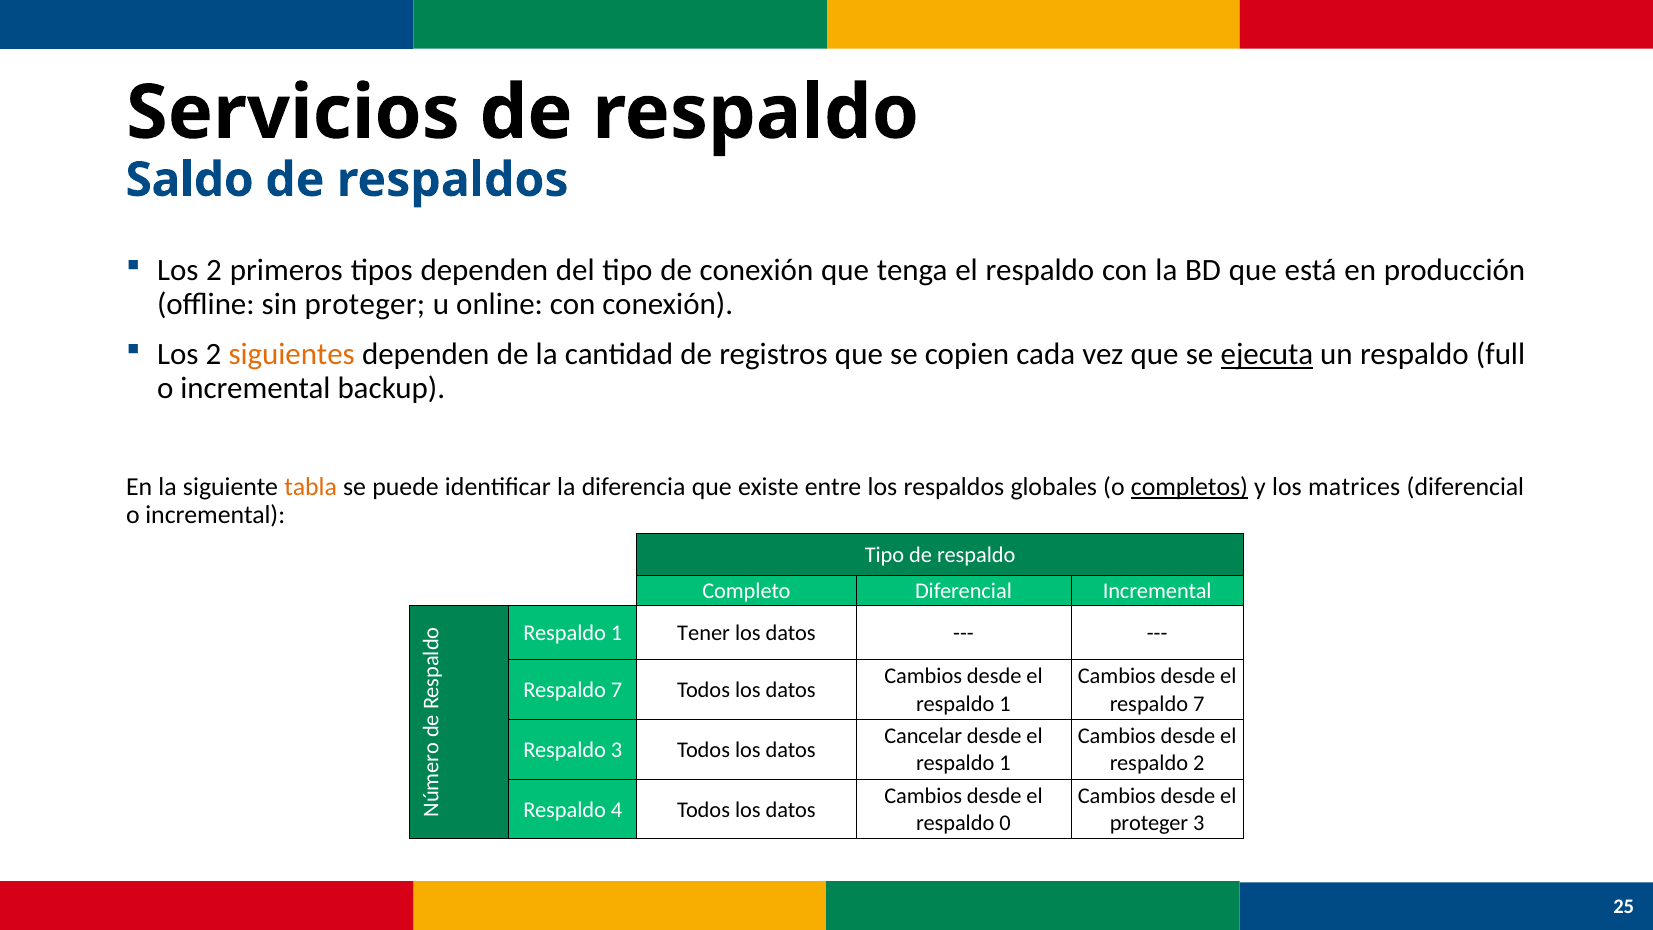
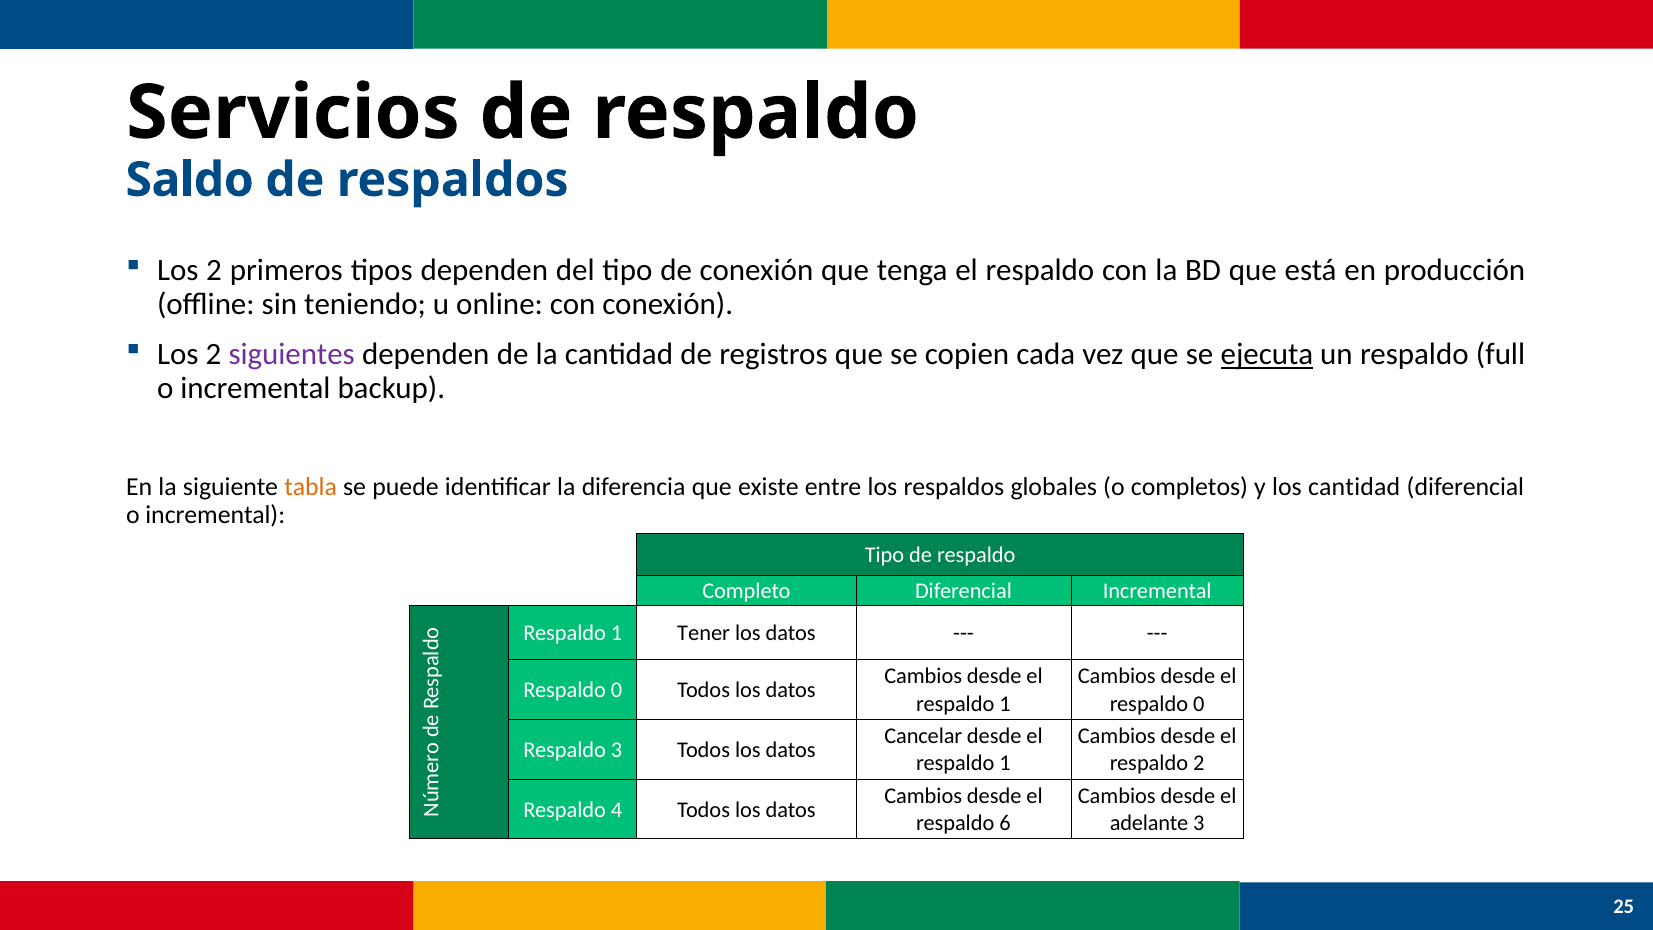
sin proteger: proteger -> teniendo (365, 304)
siguientes colour: orange -> purple (292, 354)
completos underline: present -> none (1189, 487)
los matrices: matrices -> cantidad (1354, 487)
7: 7 -> 0 (617, 690)
7: 7 -> 0 (1199, 704)
0: 0 -> 6 (1005, 823)
proteger: proteger -> adelante (1149, 823)
